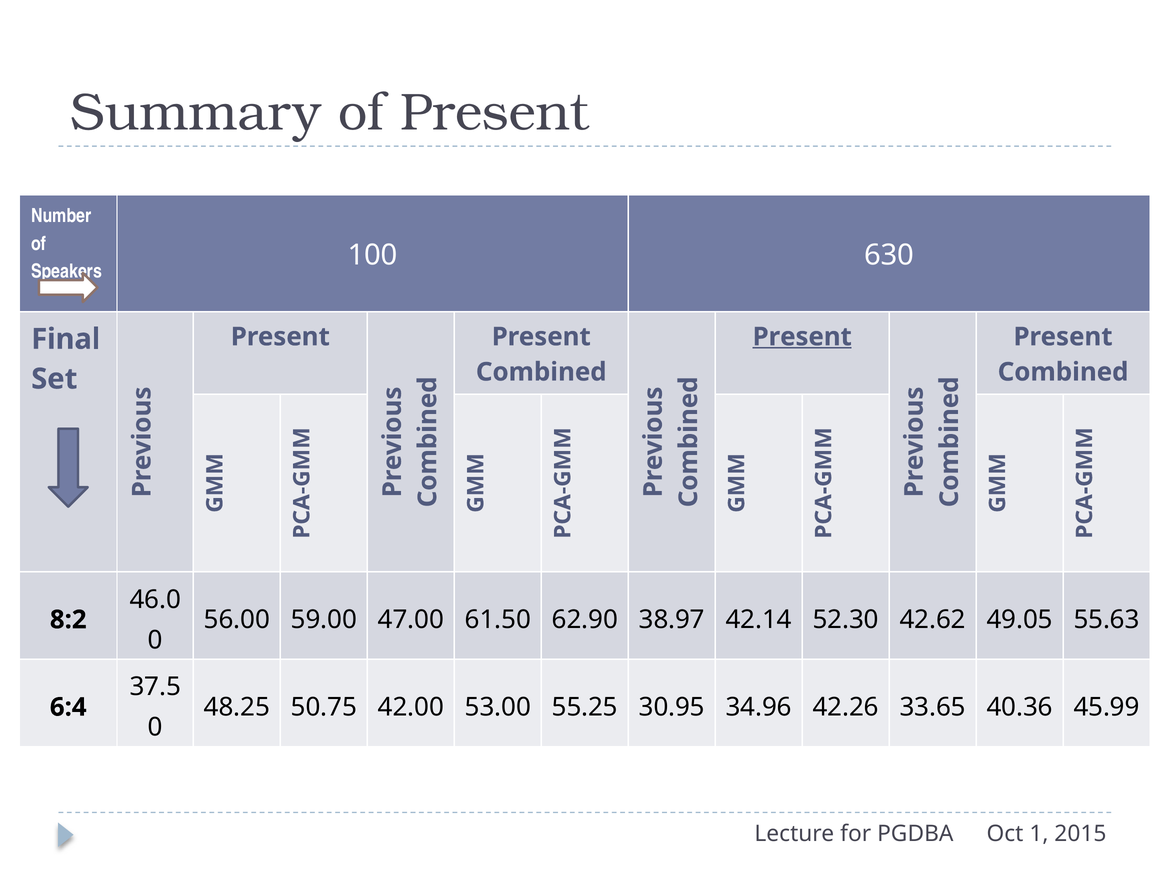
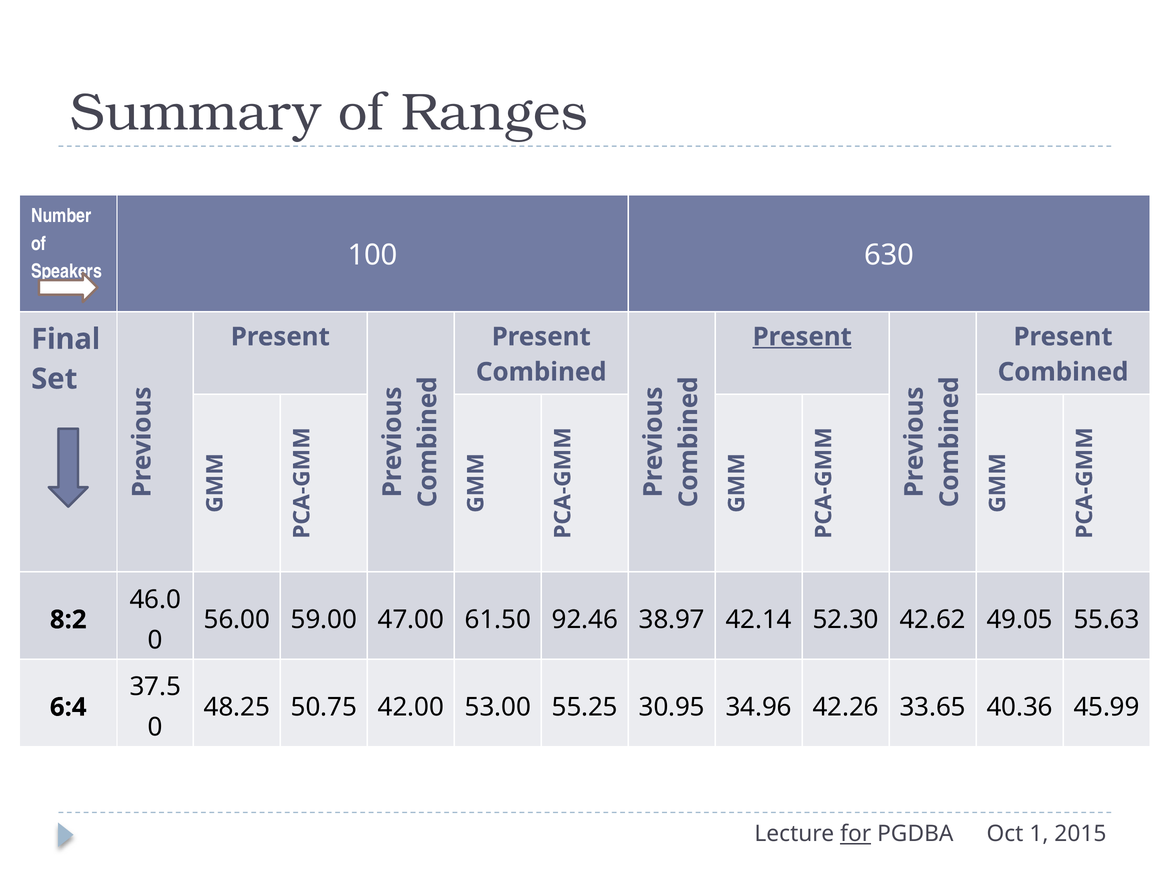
of Present: Present -> Ranges (495, 113)
62.90: 62.90 -> 92.46 (585, 620)
for underline: none -> present (856, 834)
